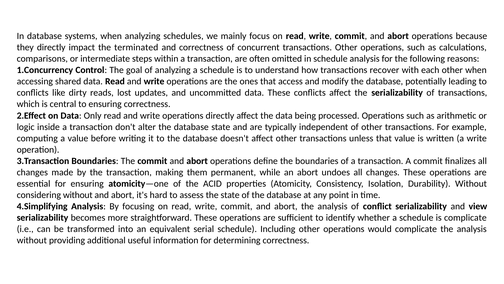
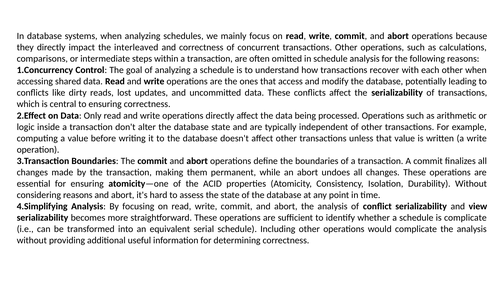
terminated: terminated -> interleaved (136, 47)
considering without: without -> reasons (78, 195)
